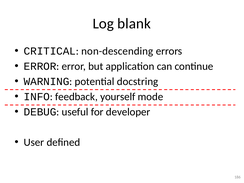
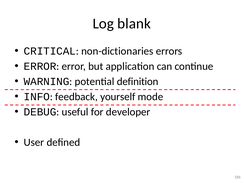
non-descending: non-descending -> non-dictionaries (117, 51)
docstring: docstring -> definition (138, 82)
